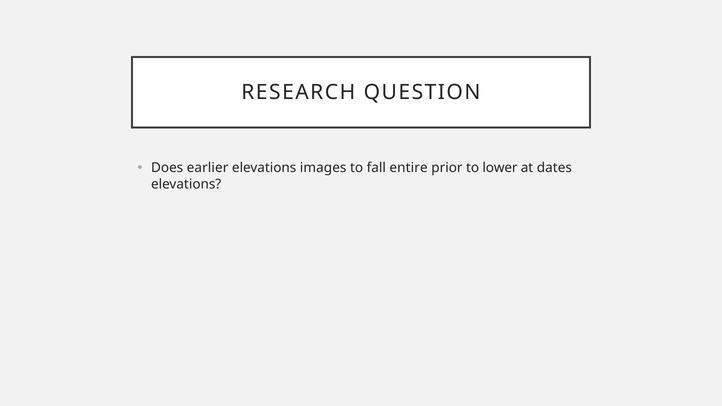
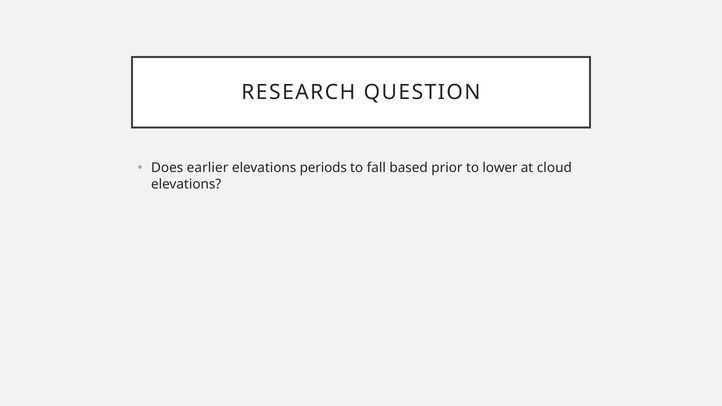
images: images -> periods (323, 168)
entire: entire -> based (409, 168)
dates: dates -> cloud (554, 168)
